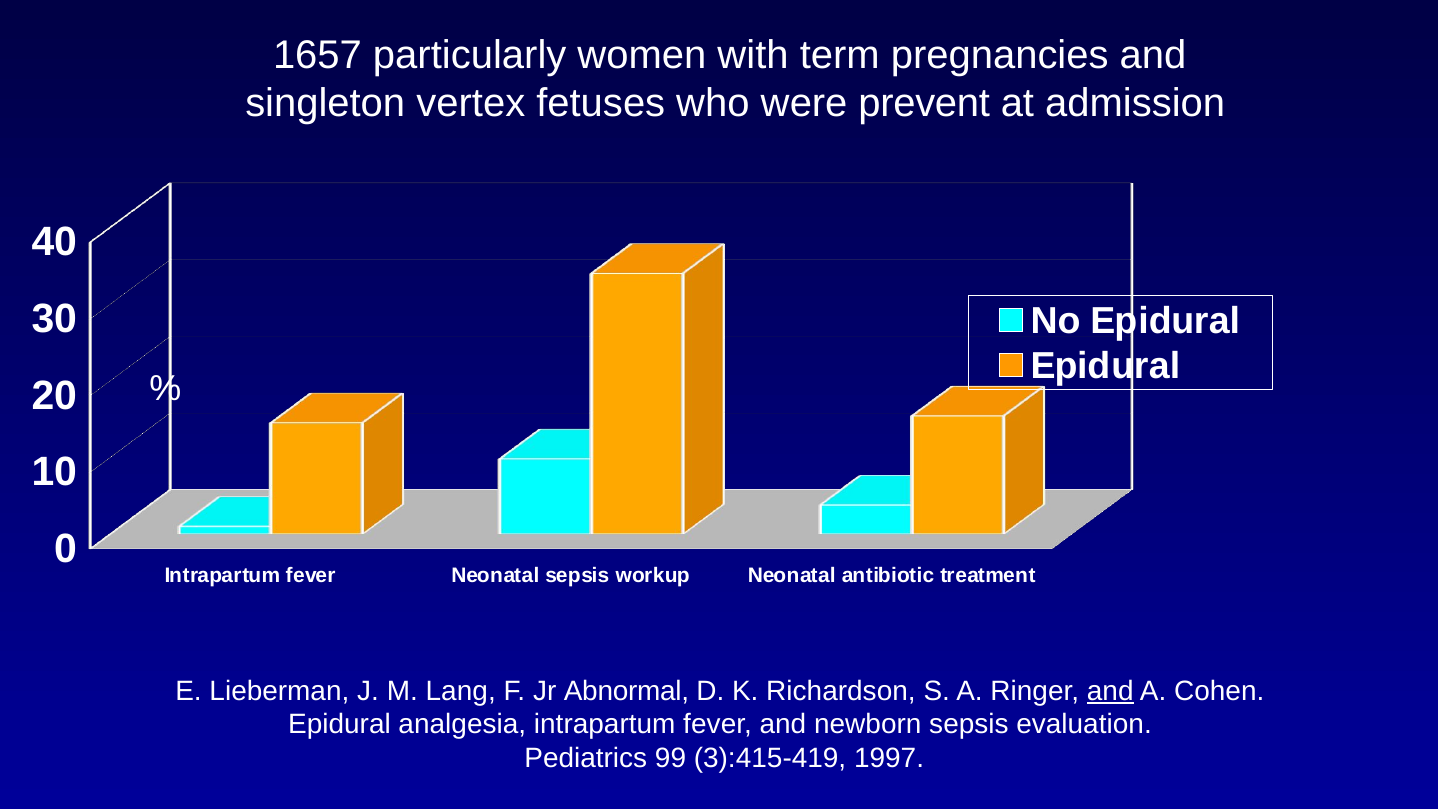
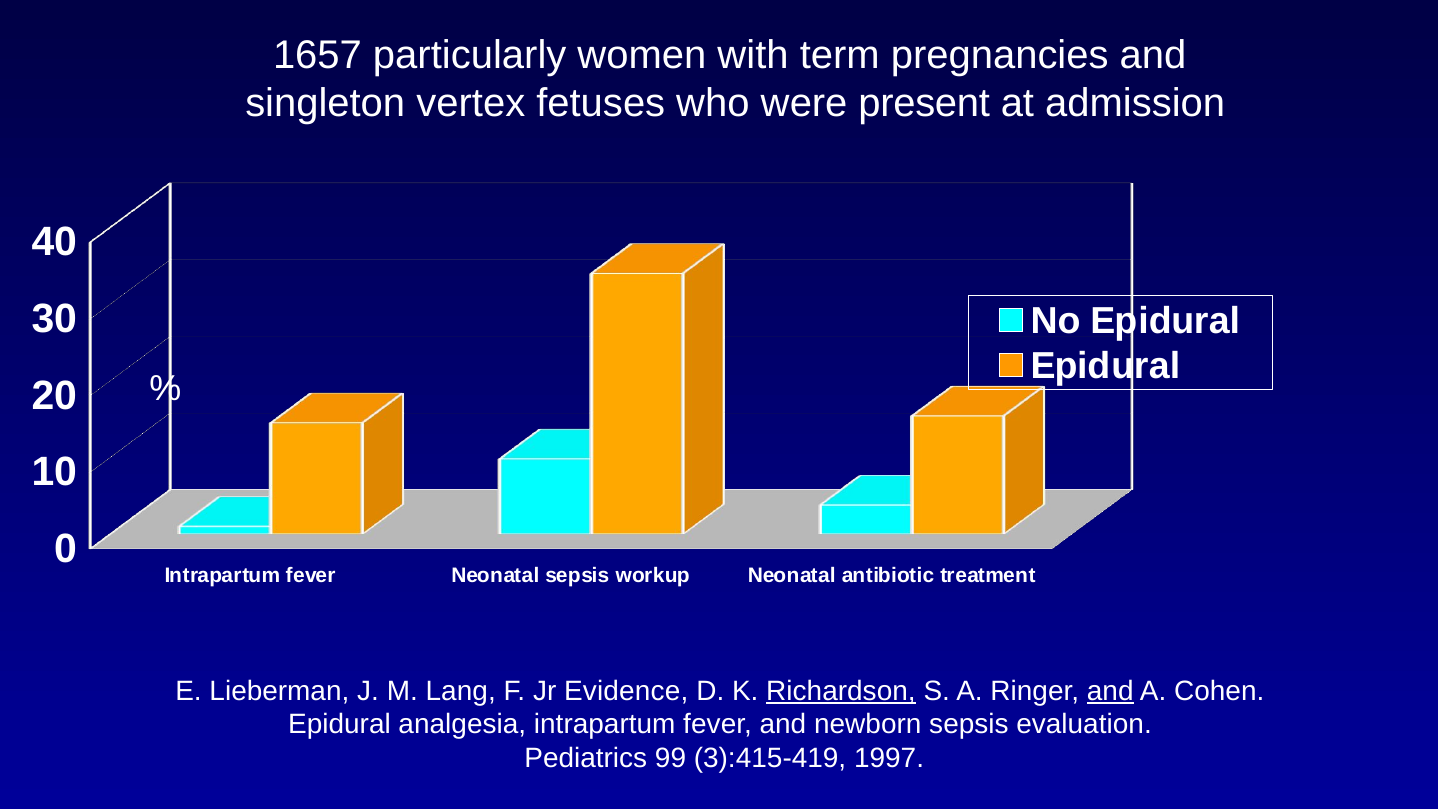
prevent: prevent -> present (924, 103)
Abnormal: Abnormal -> Evidence (626, 691)
Richardson underline: none -> present (841, 691)
